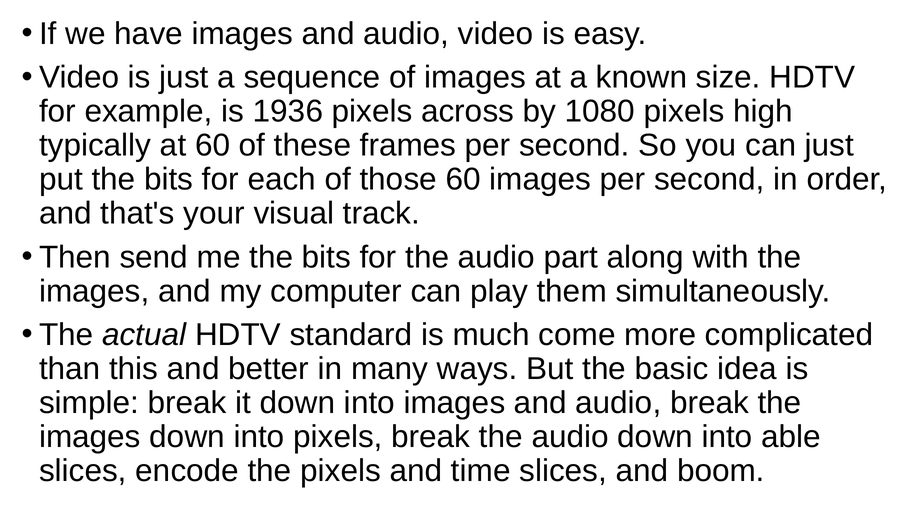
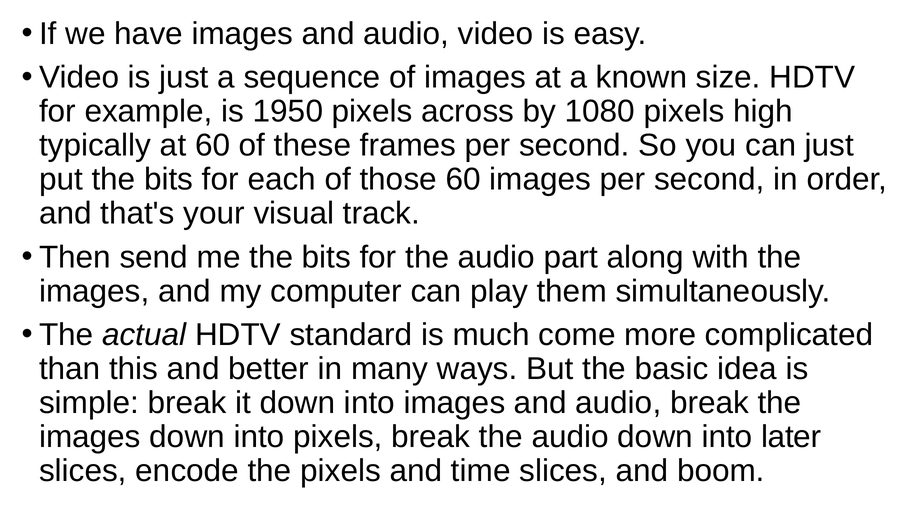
1936: 1936 -> 1950 (288, 112)
able: able -> later (791, 437)
